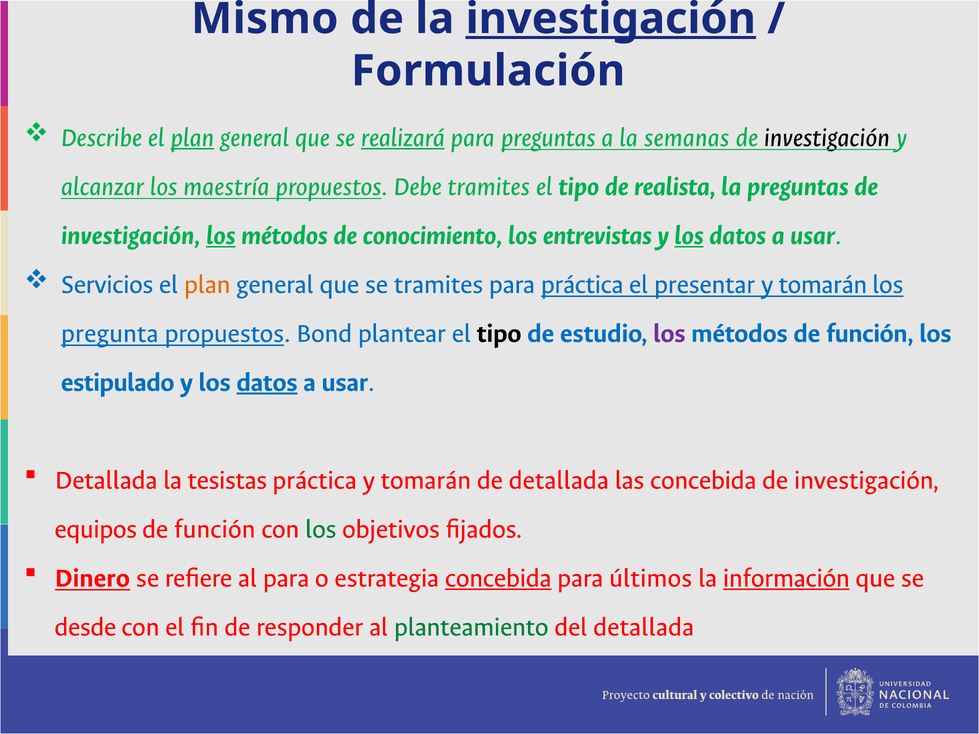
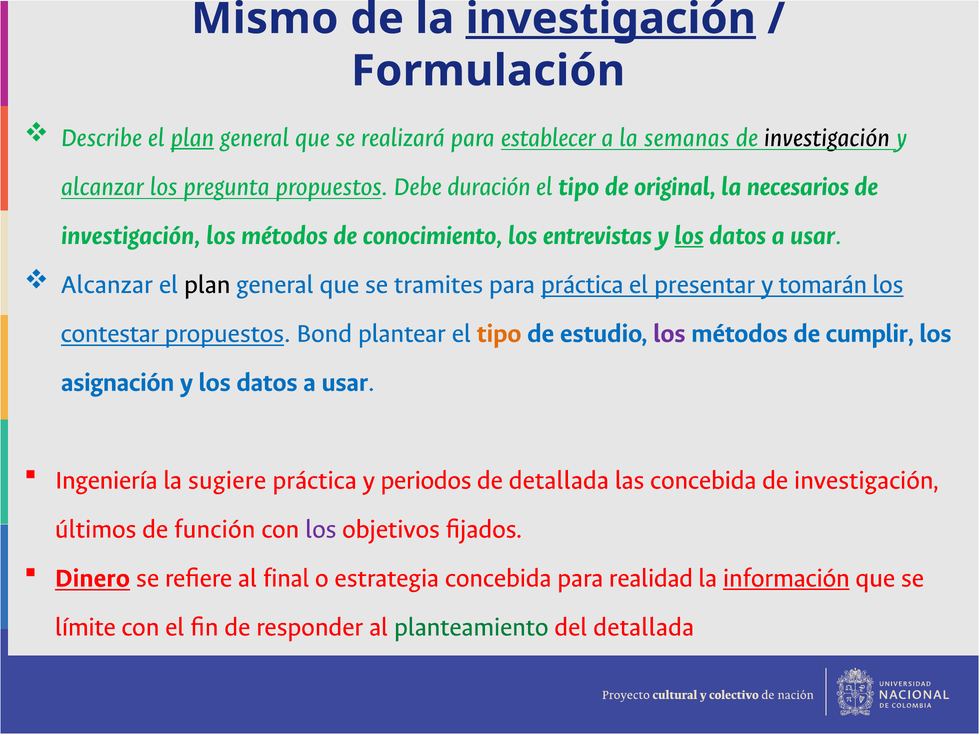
realizará underline: present -> none (403, 137)
para preguntas: preguntas -> establecer (548, 137)
maestría: maestría -> pregunta (226, 186)
Debe tramites: tramites -> duración (489, 186)
realista: realista -> original (675, 186)
la preguntas: preguntas -> necesarios (798, 186)
los underline: present -> none (221, 235)
Servicios: Servicios -> Alcanzar (107, 284)
plan colour: orange -> black (207, 284)
pregunta: pregunta -> contestar (110, 333)
tipo colour: black -> orange (499, 333)
métodos de función: función -> cumplir (870, 333)
estipulado: estipulado -> asignación (118, 382)
datos underline: present -> none (267, 382)
Detallada: Detallada -> Ingeniería (106, 480)
tesistas: tesistas -> sugiere (227, 480)
práctica y tomarán: tomarán -> periodos (426, 480)
equipos: equipos -> últimos (96, 529)
los colour: green -> purple (321, 529)
al para: para -> final (286, 578)
concebida underline: present -> none (498, 578)
últimos: últimos -> realidad (651, 578)
desde: desde -> límite (85, 627)
